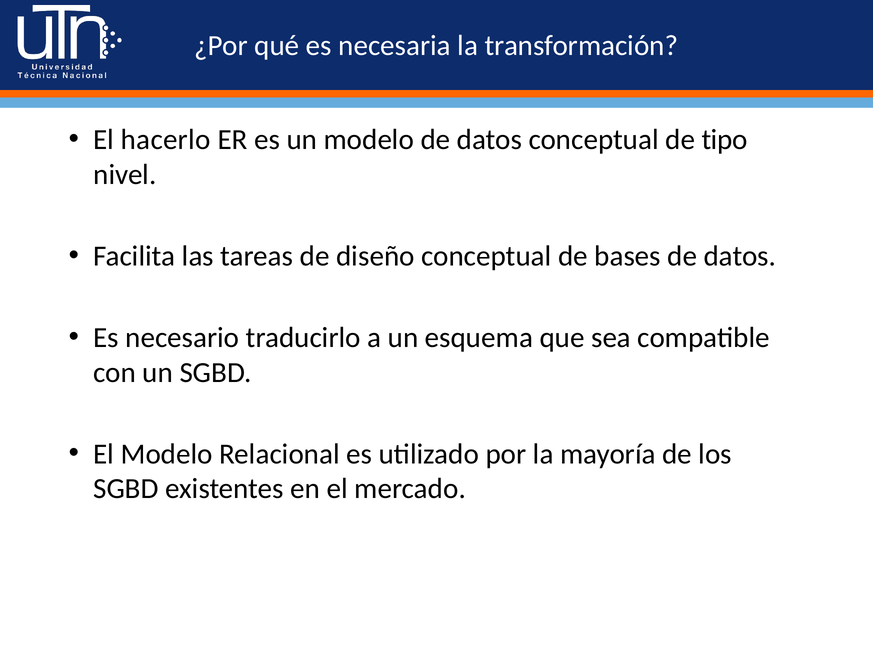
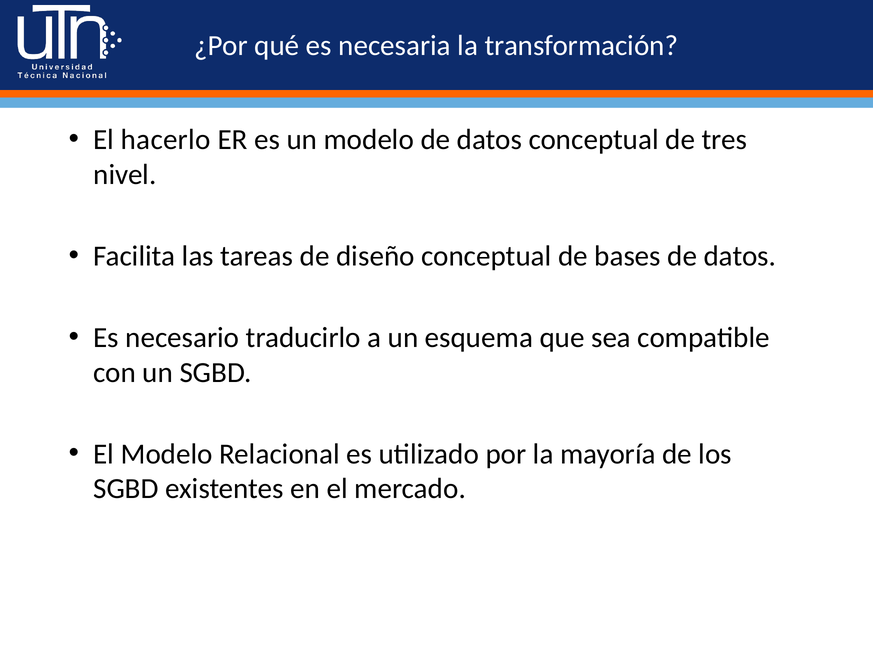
tipo: tipo -> tres (724, 140)
